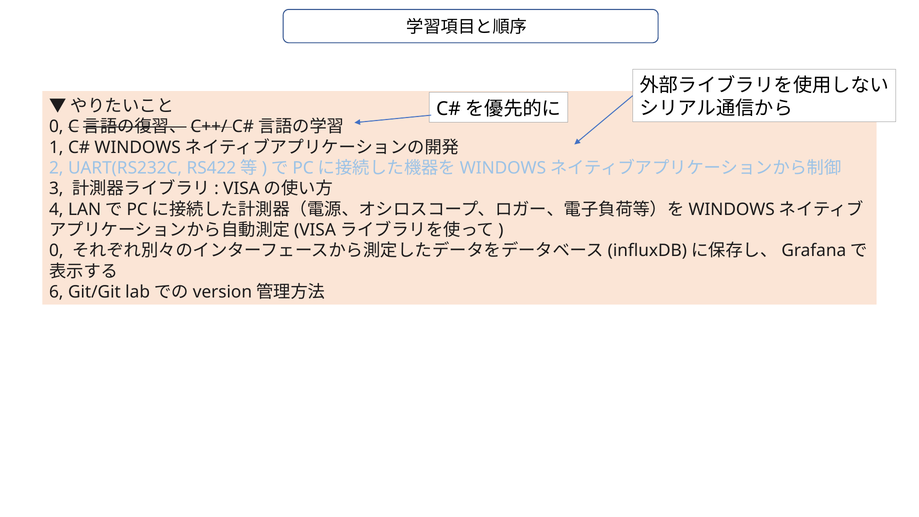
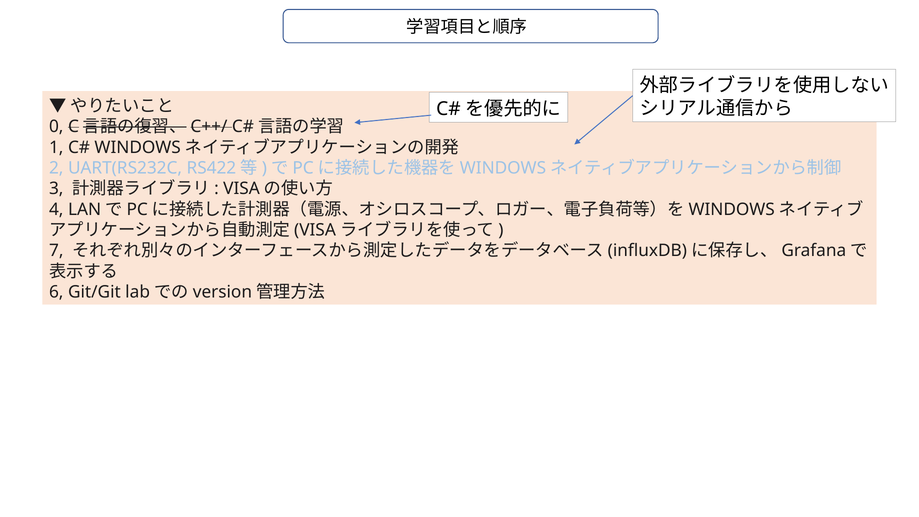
0: 0 -> 7 (56, 251)
